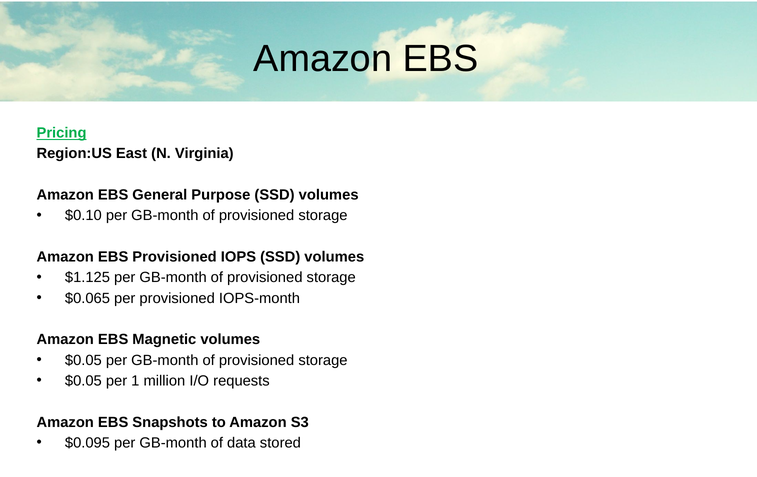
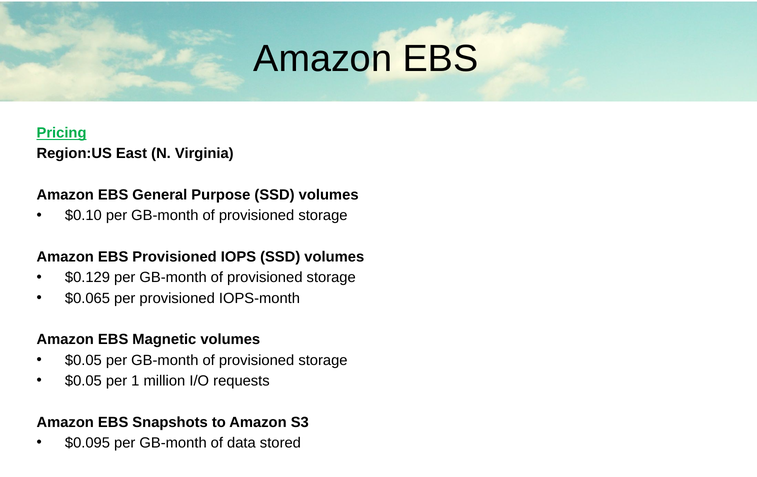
$1.125: $1.125 -> $0.129 (87, 277)
